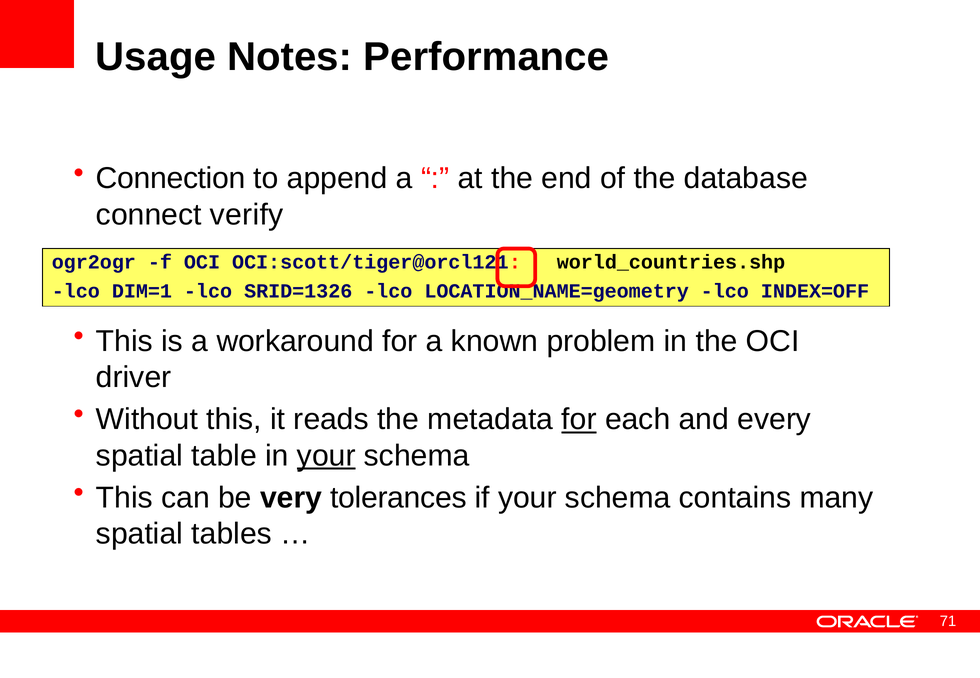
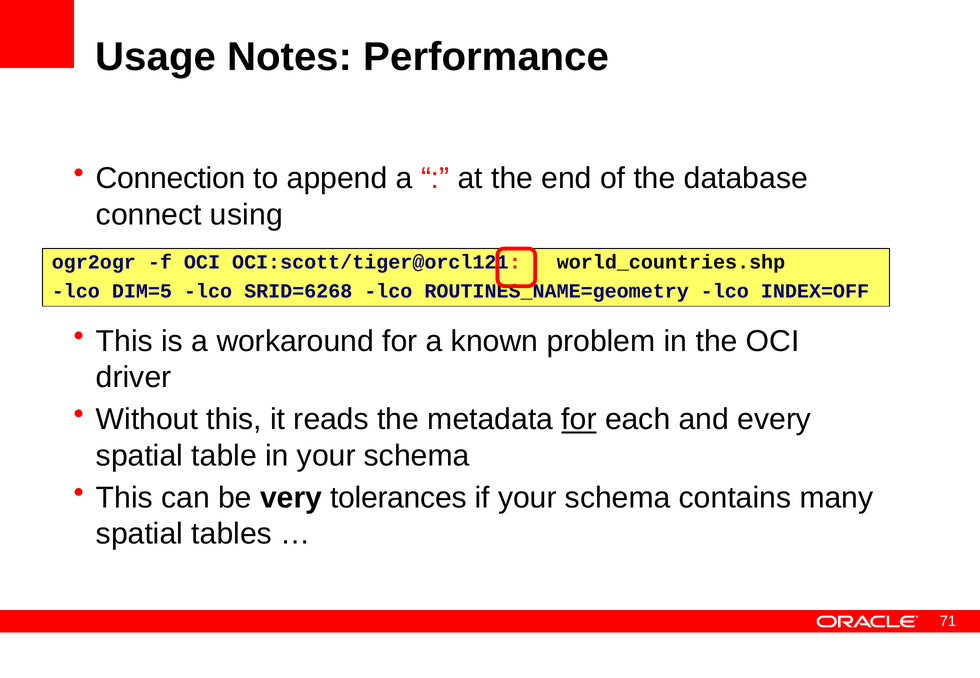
verify: verify -> using (247, 215)
DIM=1: DIM=1 -> DIM=5 (142, 291)
SRID=1326: SRID=1326 -> SRID=6268 (298, 291)
LOCATION_NAME=geometry: LOCATION_NAME=geometry -> ROUTINES_NAME=geometry (557, 291)
your underline: present -> none (326, 456)
